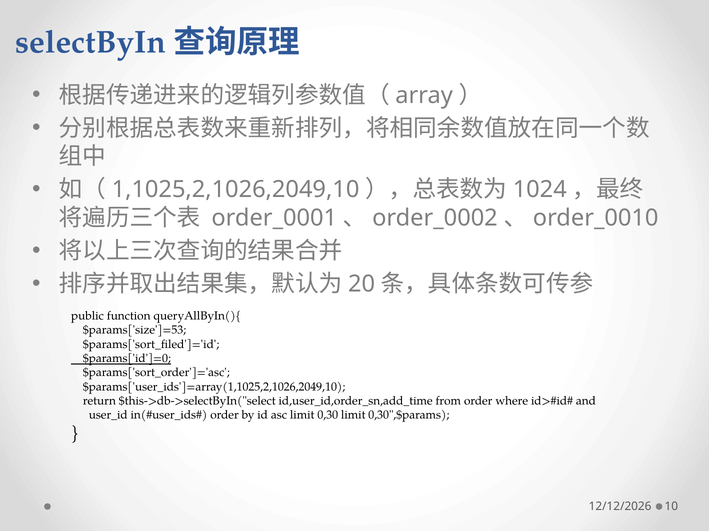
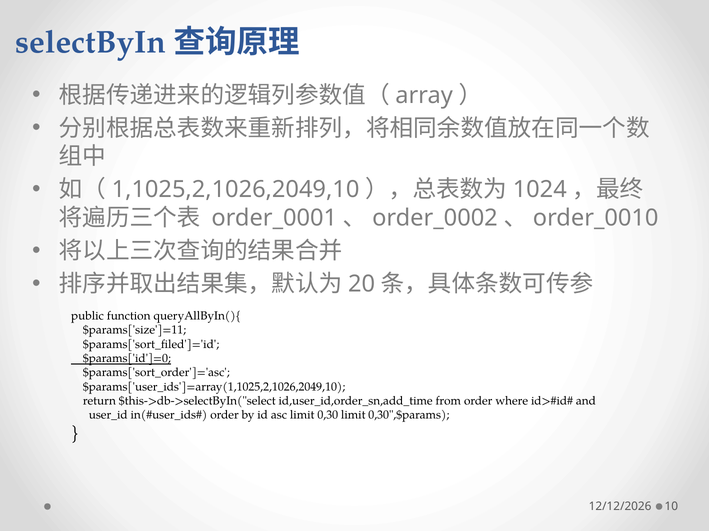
$params['size']=53: $params['size']=53 -> $params['size']=11 (135, 331)
